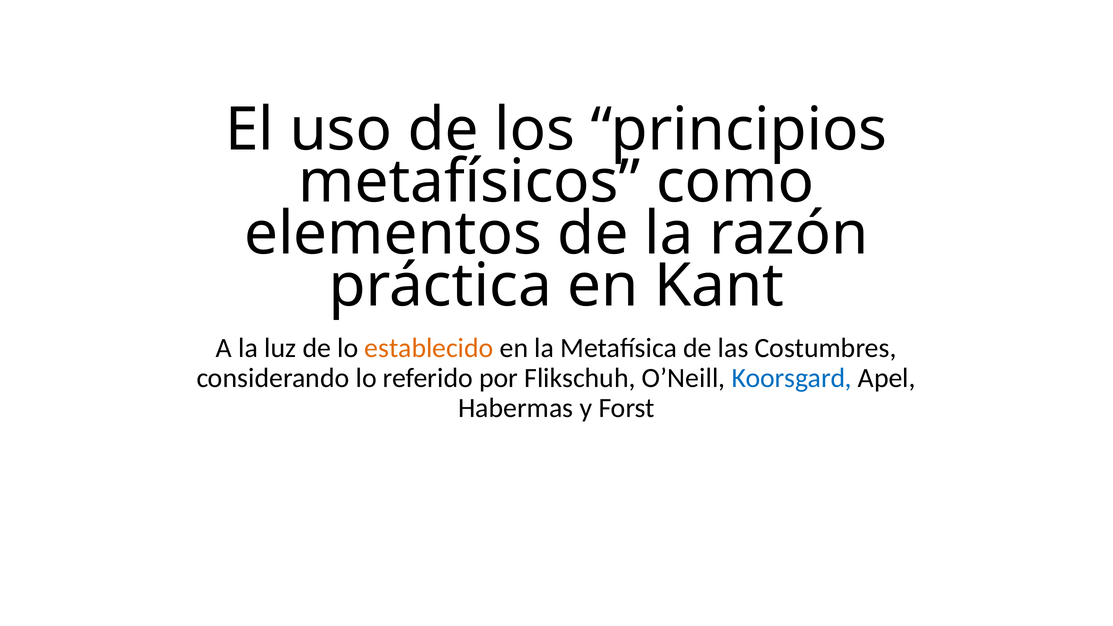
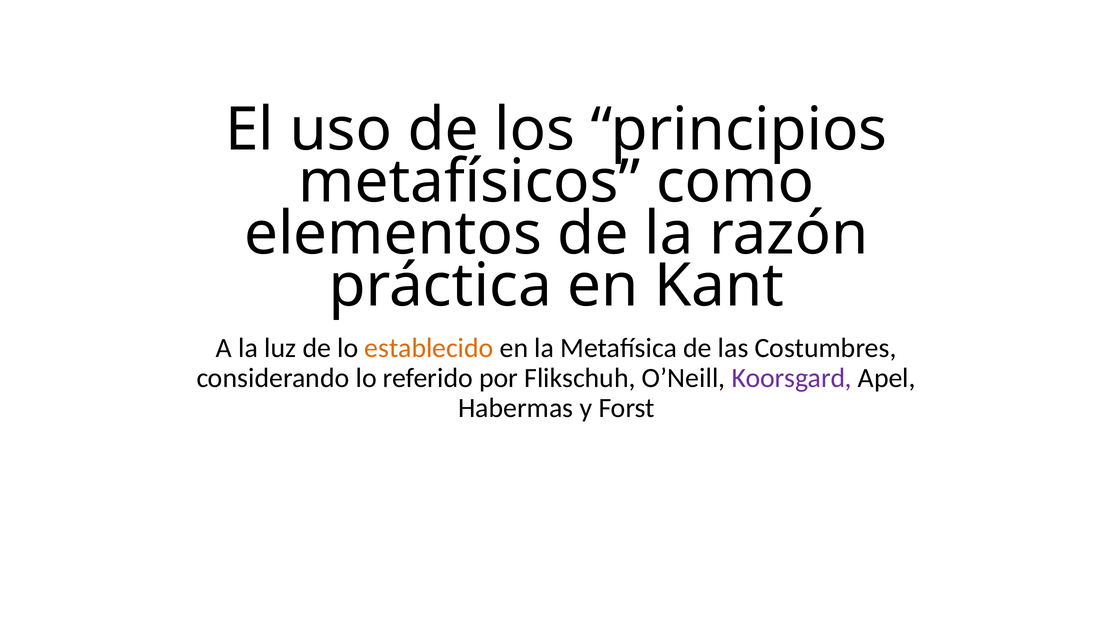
Koorsgard colour: blue -> purple (792, 378)
